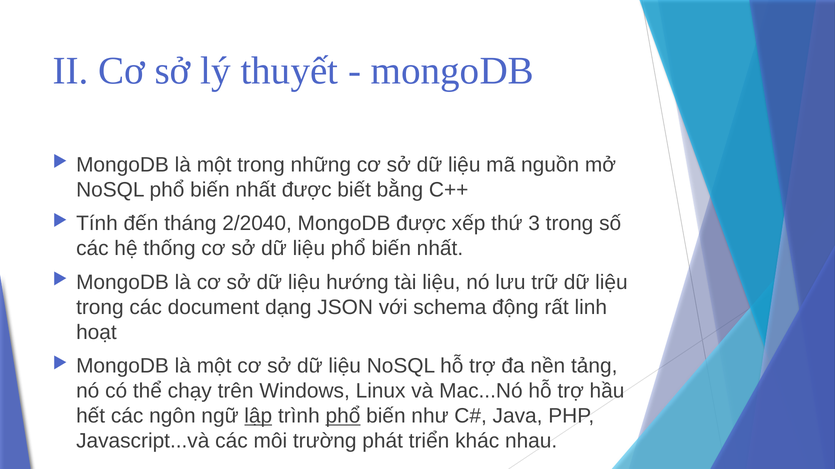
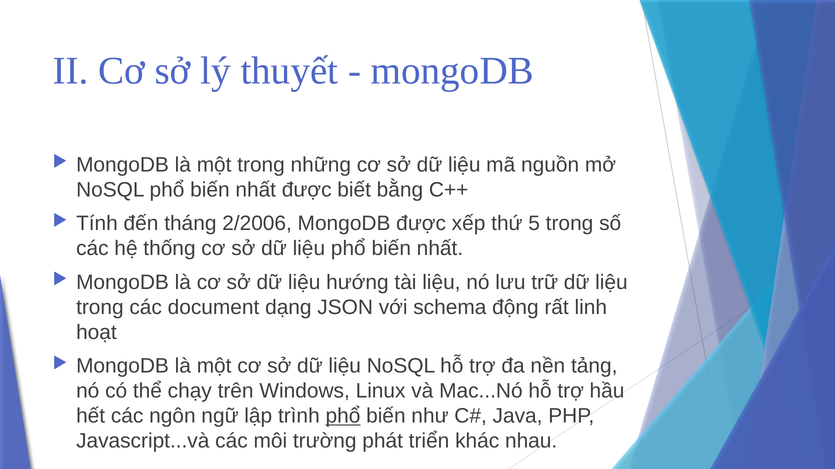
2/2040: 2/2040 -> 2/2006 (257, 224)
3: 3 -> 5 (534, 224)
lập underline: present -> none (258, 417)
